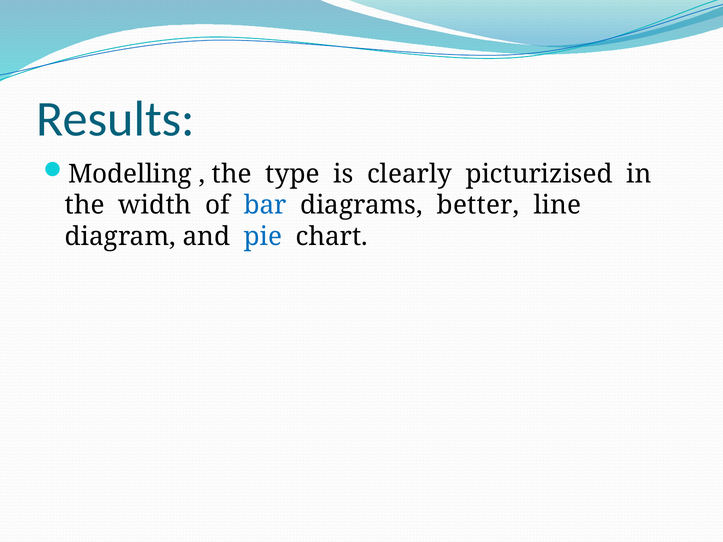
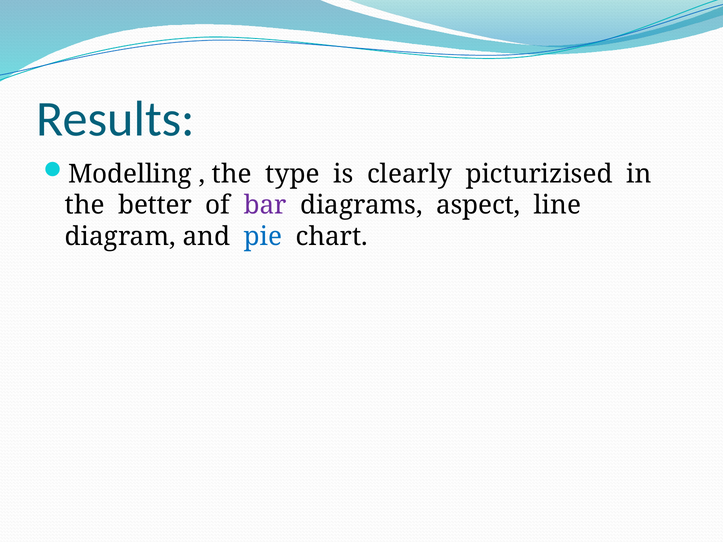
width: width -> better (155, 205)
bar colour: blue -> purple (265, 205)
better: better -> aspect (478, 205)
